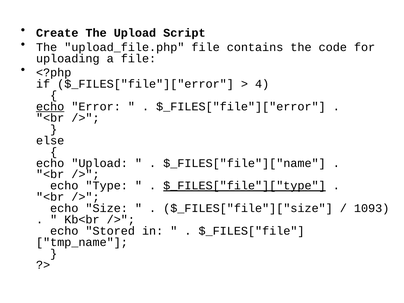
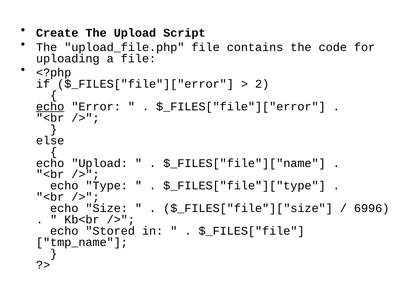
4: 4 -> 2 (262, 84)
$_FILES["file"]["type underline: present -> none (244, 186)
1093: 1093 -> 6996 (372, 208)
